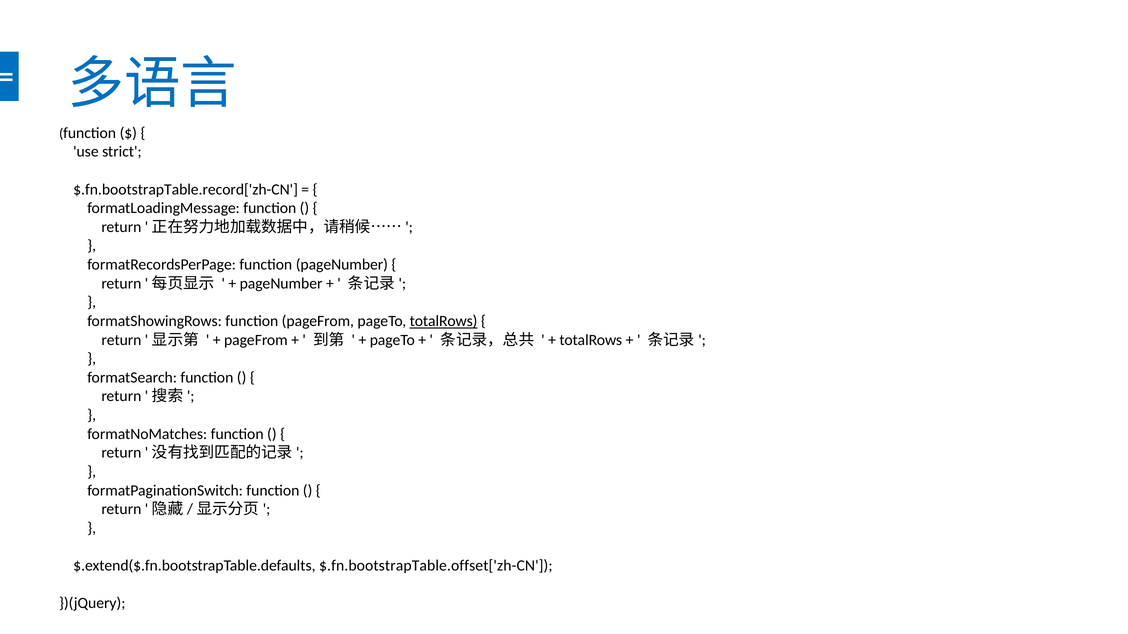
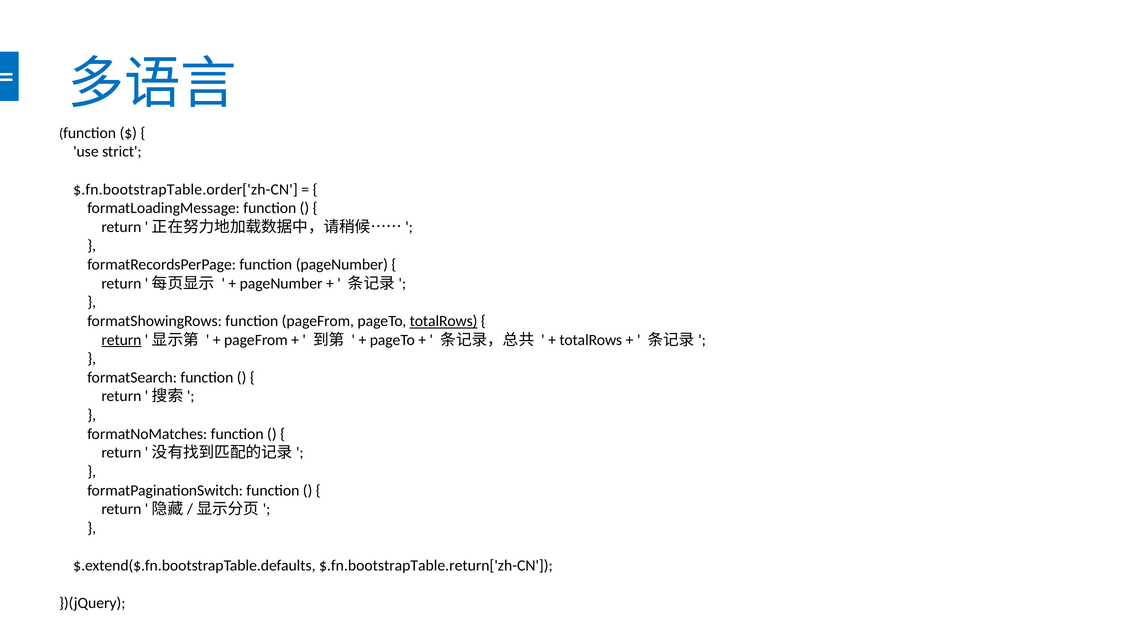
$.fn.bootstrapTable.record['zh-CN: $.fn.bootstrapTable.record['zh-CN -> $.fn.bootstrapTable.order['zh-CN (185, 190)
return underline: none -> present (121, 340)
$.fn.bootstrapTable.offset['zh-CN: $.fn.bootstrapTable.offset['zh-CN -> $.fn.bootstrapTable.return['zh-CN (436, 566)
